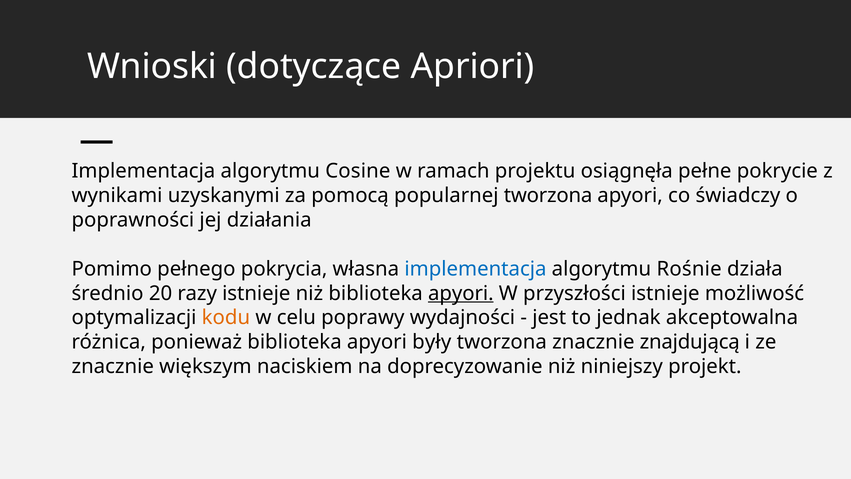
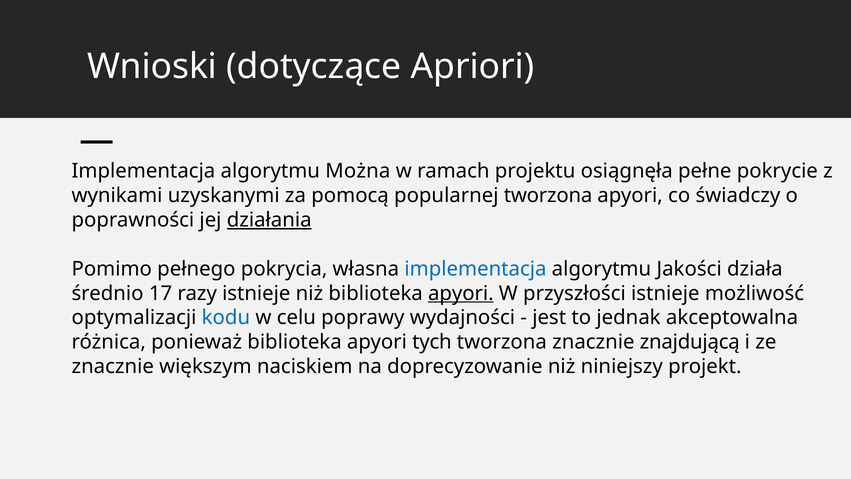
Cosine: Cosine -> Można (358, 171)
działania underline: none -> present (269, 220)
Rośnie: Rośnie -> Jakości (689, 269)
20: 20 -> 17 (161, 293)
kodu colour: orange -> blue (226, 318)
były: były -> tych (432, 342)
